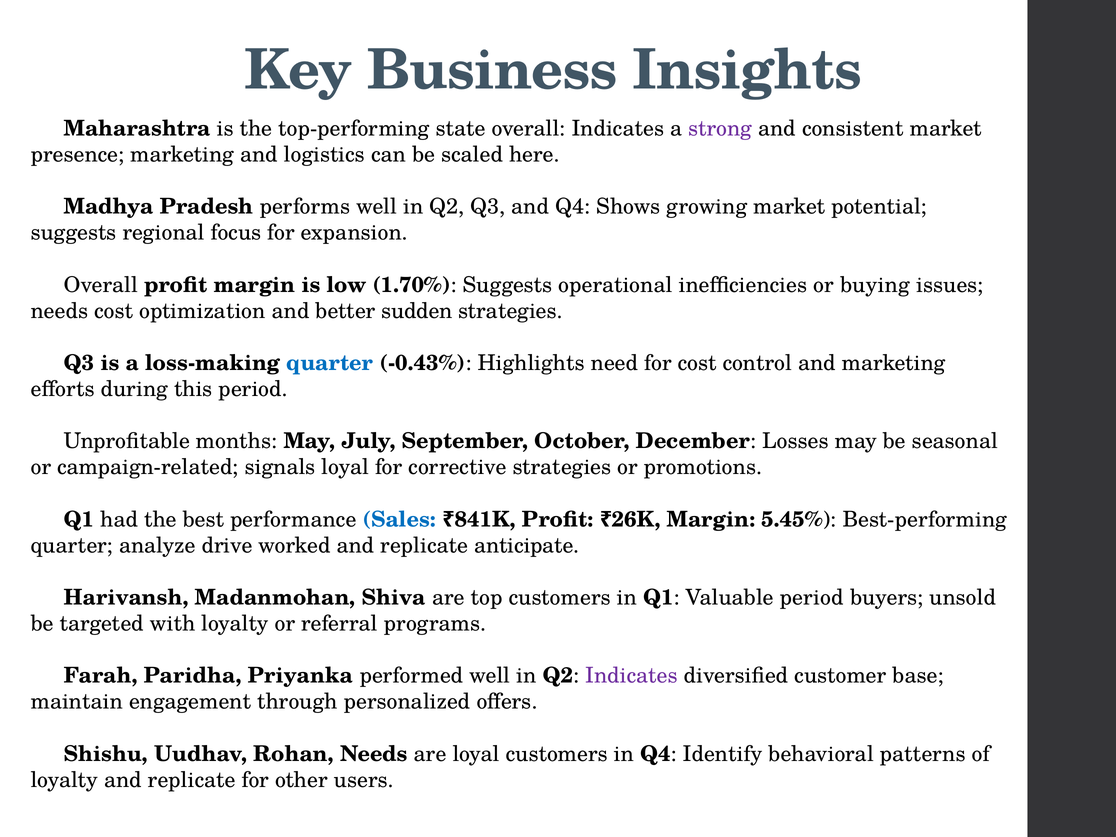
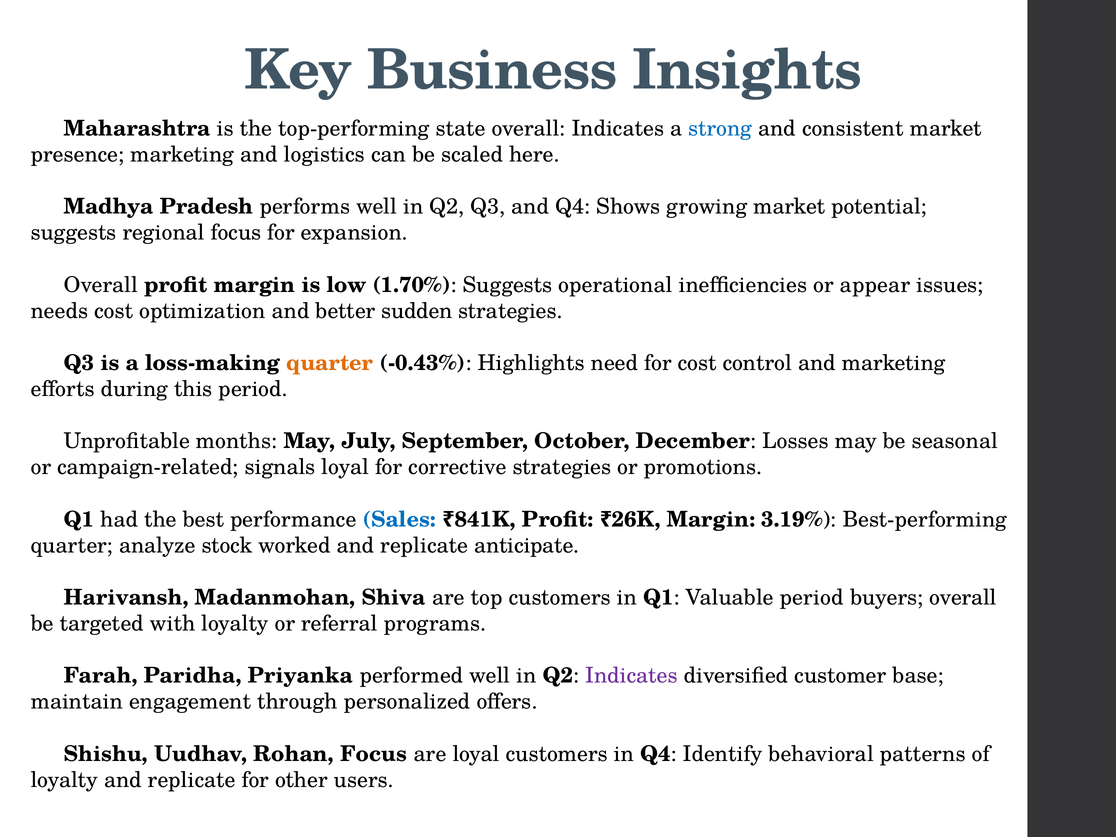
strong colour: purple -> blue (720, 129)
buying: buying -> appear (875, 285)
quarter colour: blue -> orange (330, 363)
5.45%: 5.45% -> 3.19% (792, 519)
drive: drive -> stock (227, 545)
buyers unsold: unsold -> overall (963, 598)
Rohan Needs: Needs -> Focus (374, 754)
